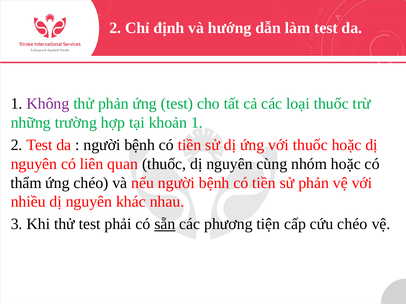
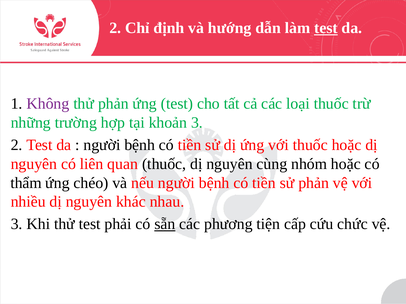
test underline: none -> present (326, 28)
khoản 1: 1 -> 3 (197, 123)
cứu chéo: chéo -> chức (352, 224)
